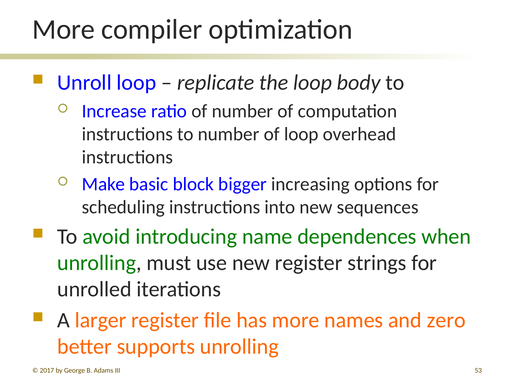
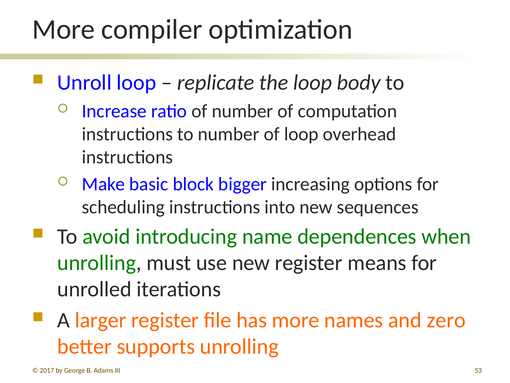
strings: strings -> means (377, 263)
